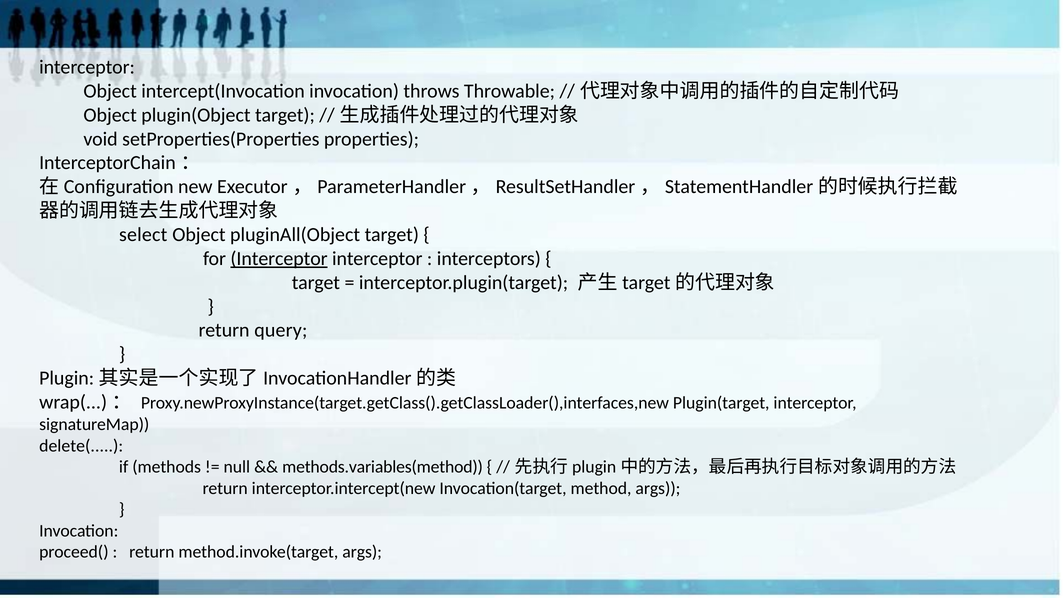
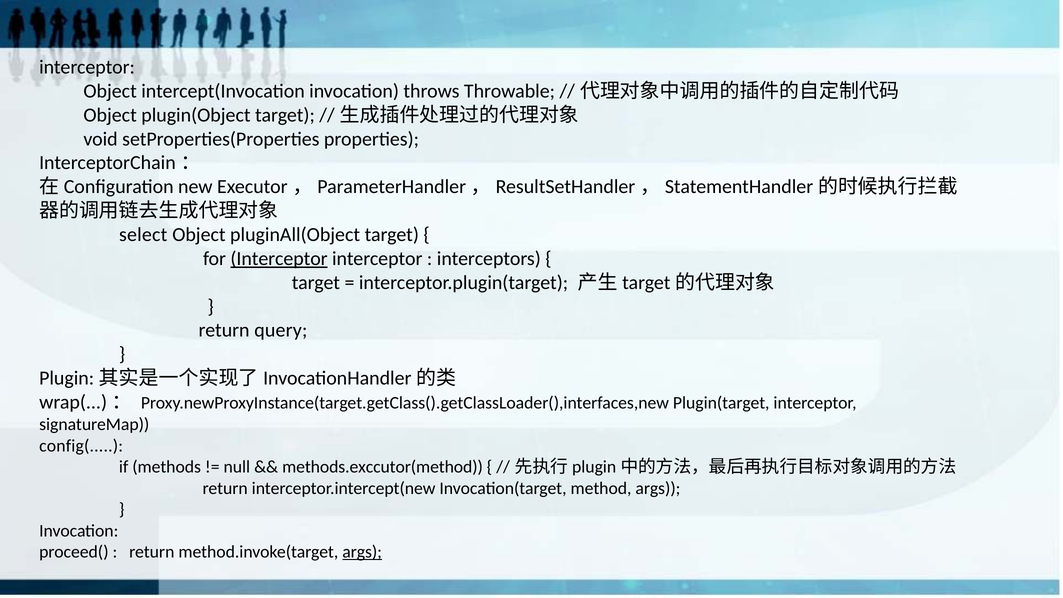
delete(: delete( -> config( (81, 446)
methods.variables(method: methods.variables(method -> methods.exccutor(method (383, 467)
args underline: none -> present (362, 552)
